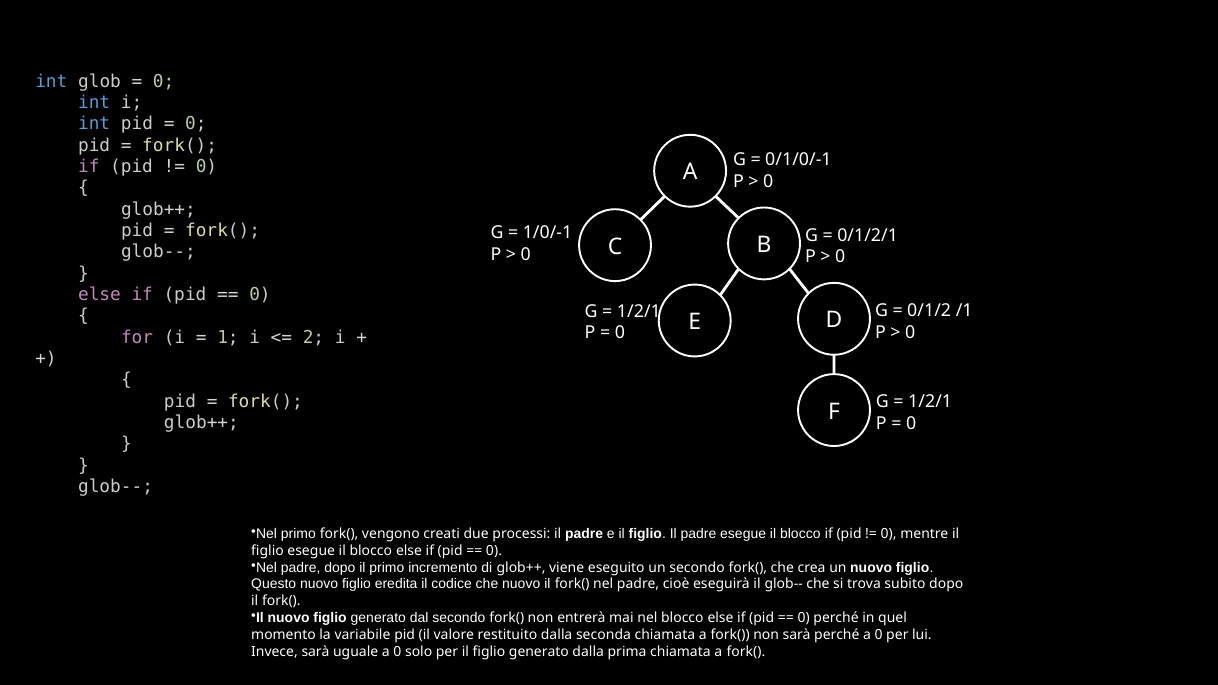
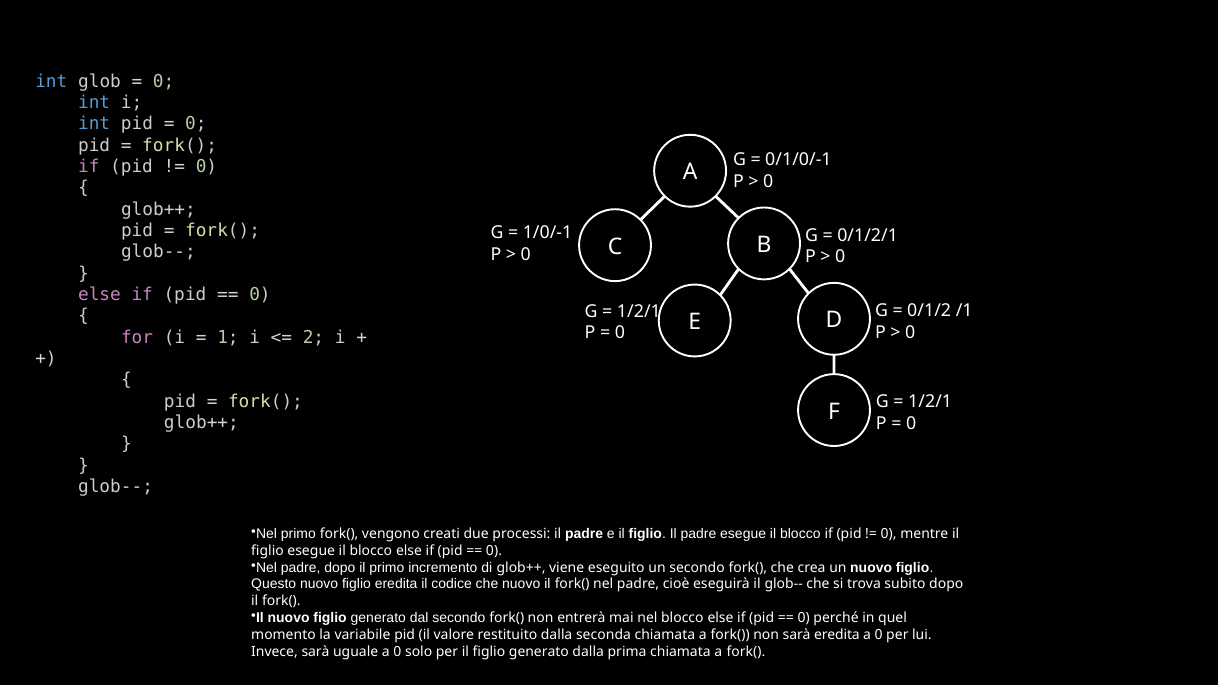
sarà perché: perché -> eredita (837, 635)
